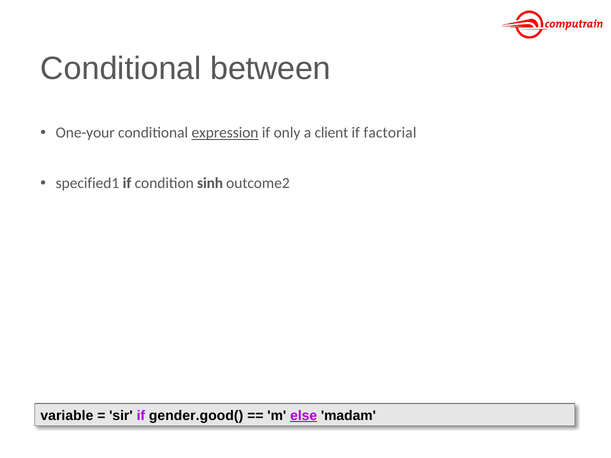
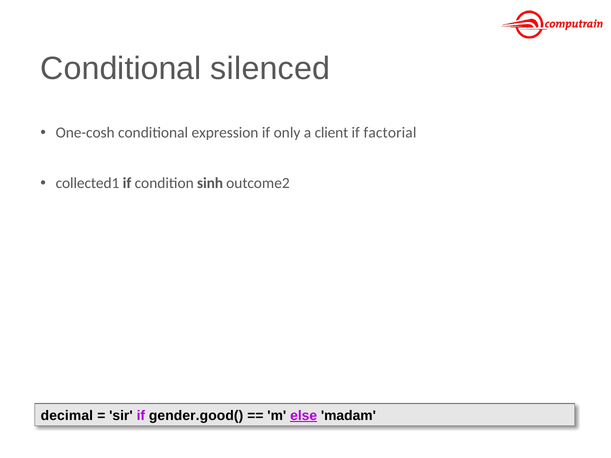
between: between -> silenced (270, 68)
One-your: One-your -> One-cosh (85, 133)
expression underline: present -> none (225, 133)
specified1: specified1 -> collected1 (88, 183)
variable: variable -> decimal (67, 416)
